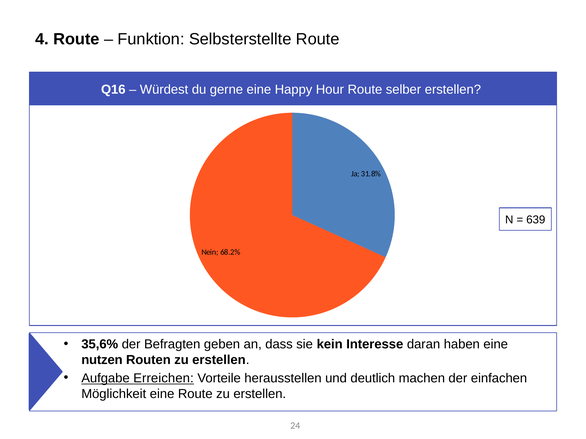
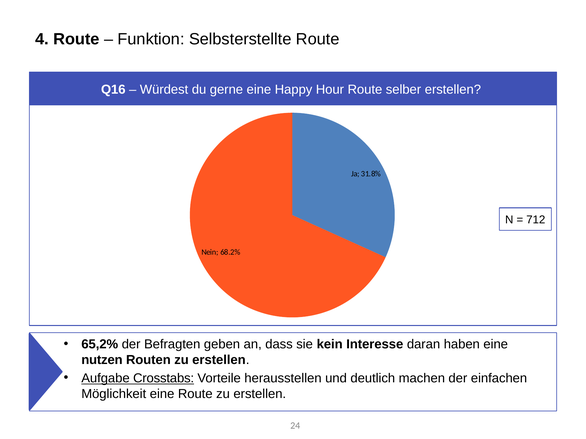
639: 639 -> 712 (536, 220)
35,6%: 35,6% -> 65,2% (100, 345)
Erreichen: Erreichen -> Crosstabs (164, 379)
